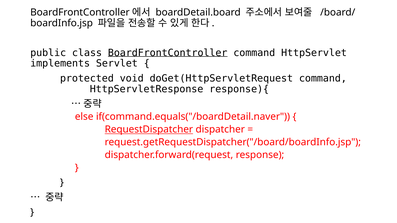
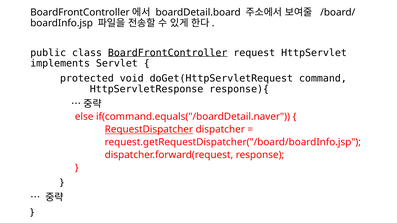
BoardFrontController command: command -> request (254, 53)
